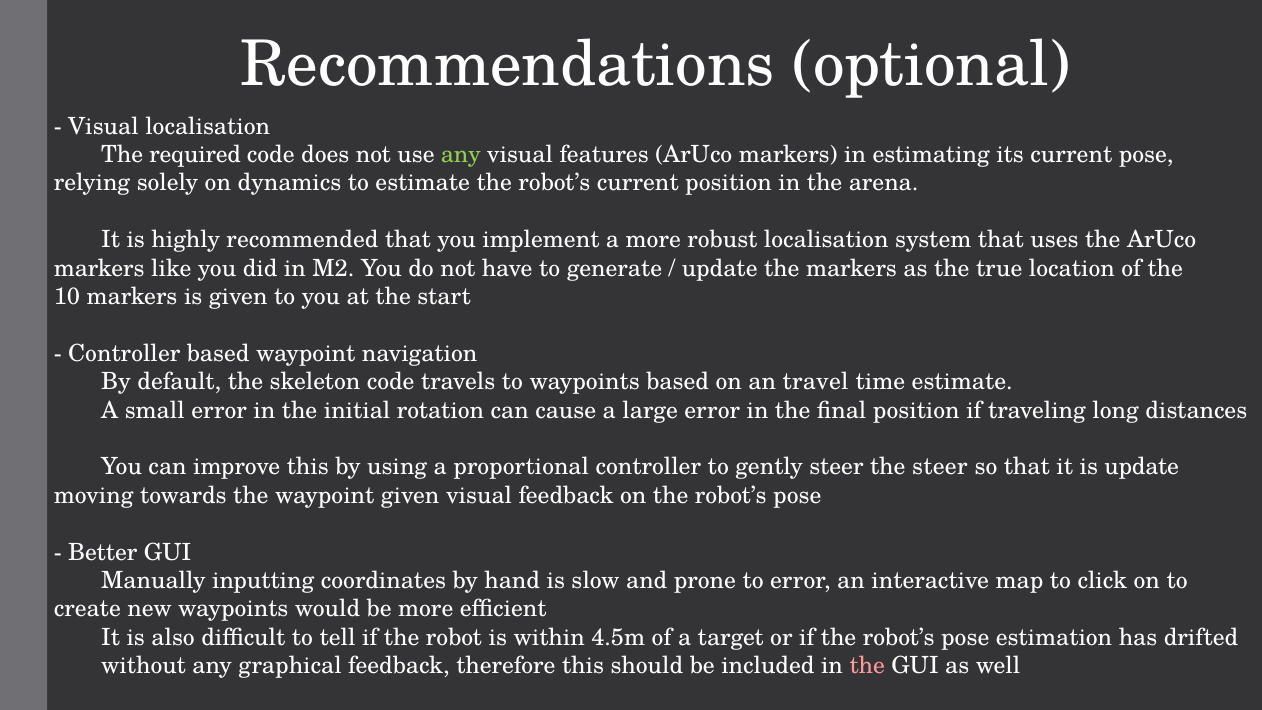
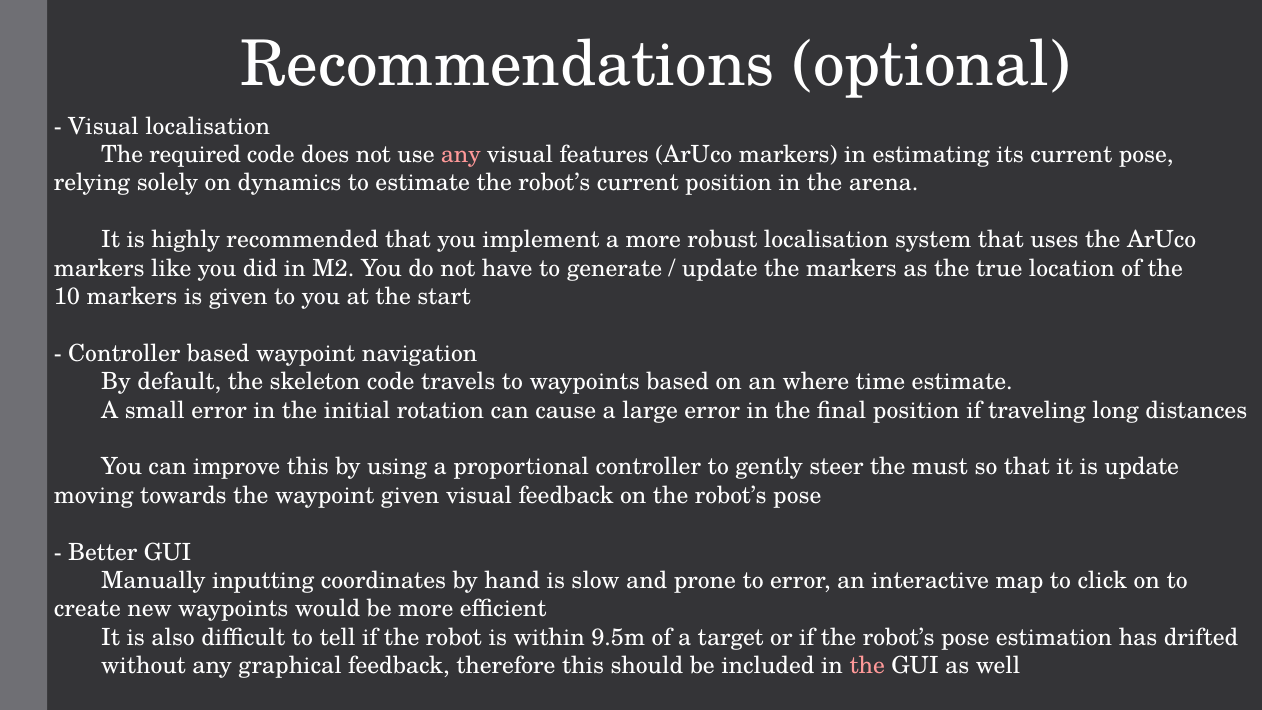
any colour: light green -> pink (461, 155)
travel: travel -> where (816, 382)
the steer: steer -> must (940, 467)
4.5m: 4.5m -> 9.5m (618, 637)
